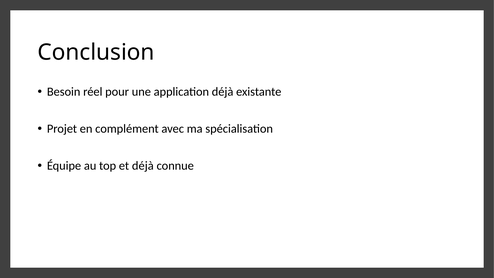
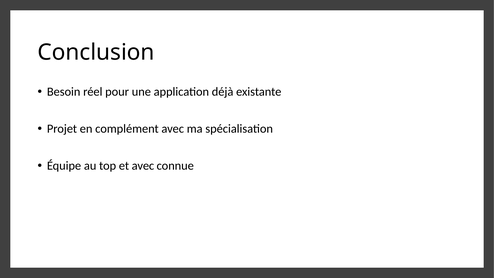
et déjà: déjà -> avec (143, 166)
